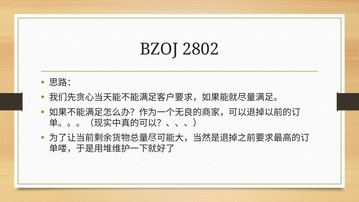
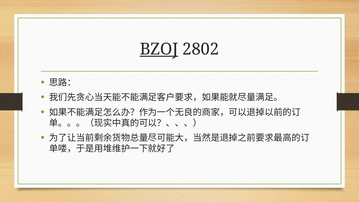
BZOJ underline: none -> present (159, 49)
